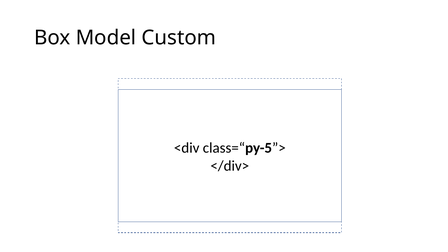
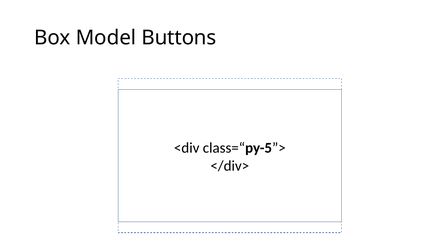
Custom: Custom -> Buttons (179, 38)
